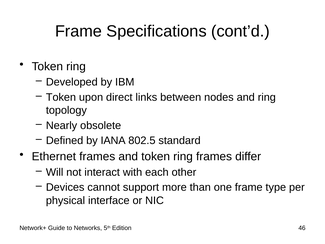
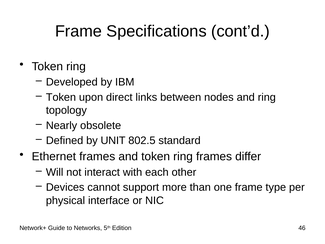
IANA: IANA -> UNIT (113, 140)
